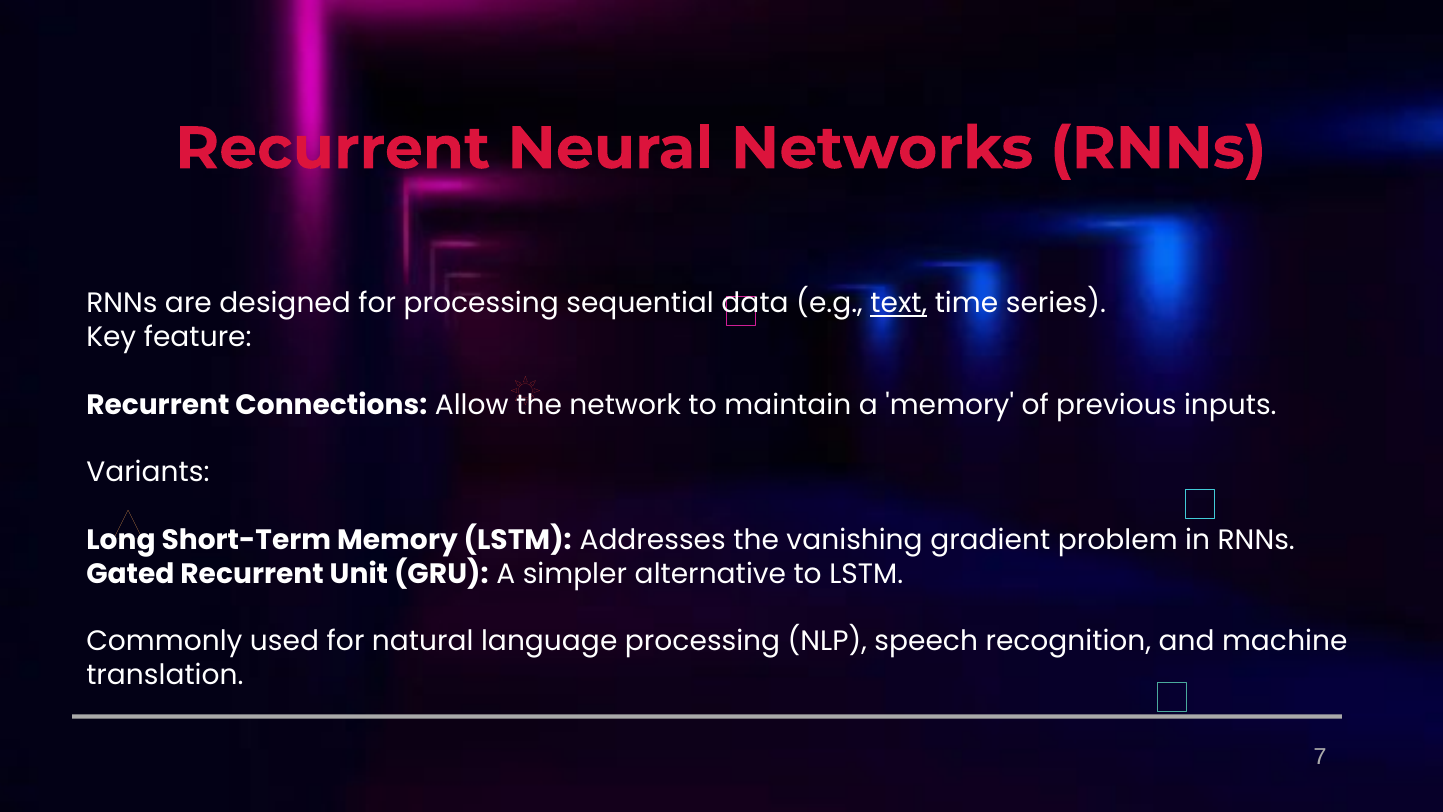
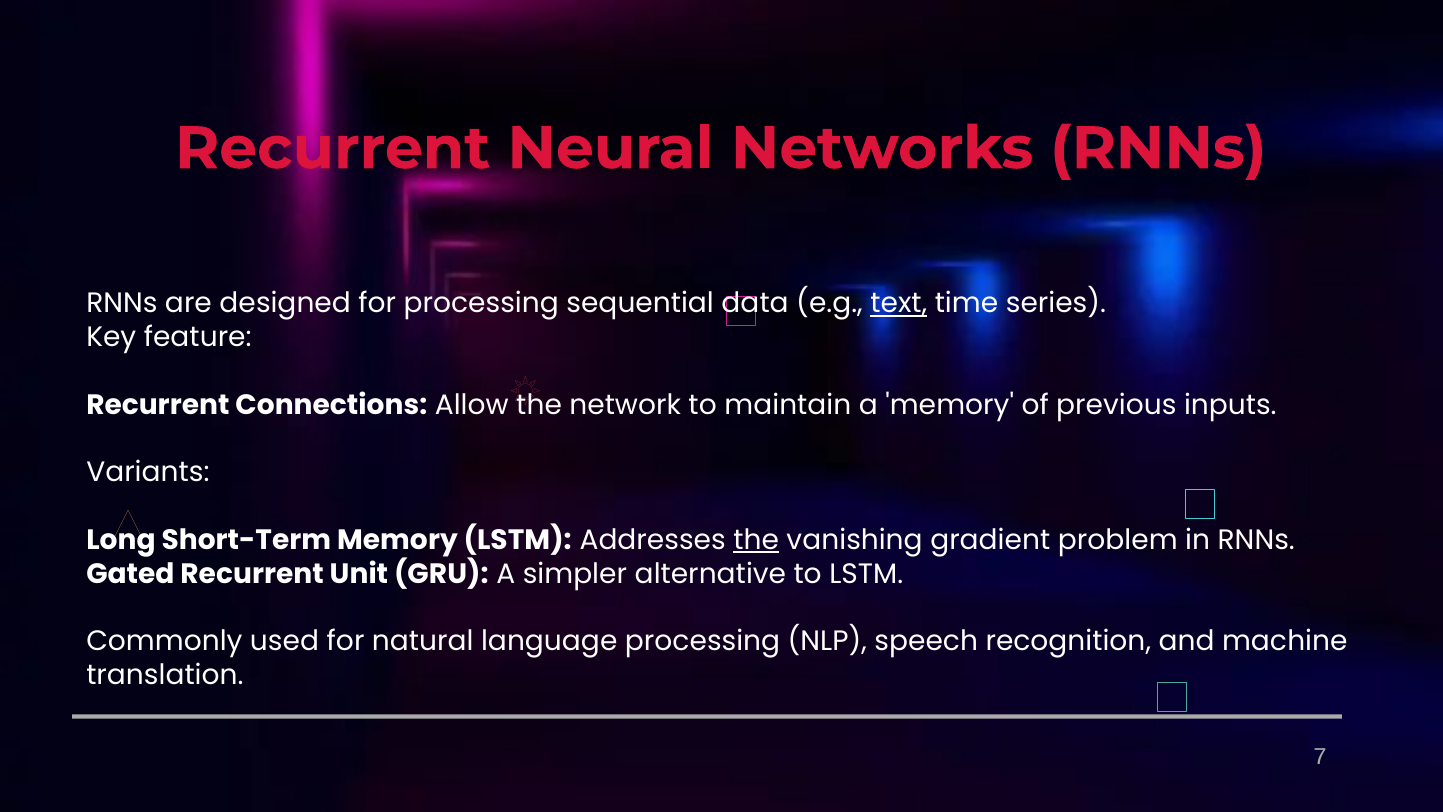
the underline: none -> present (756, 540)
